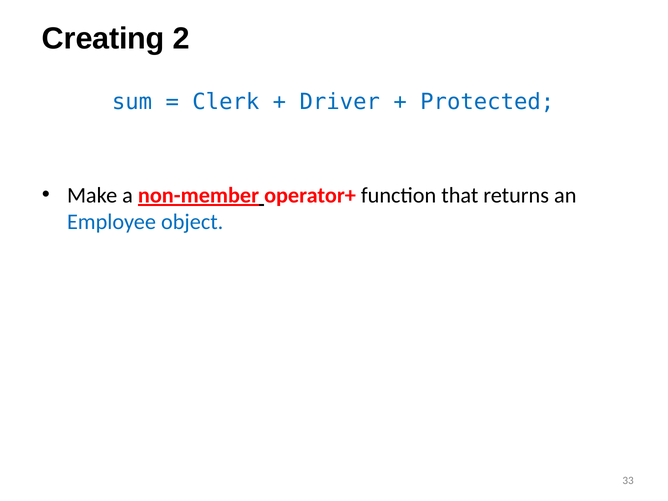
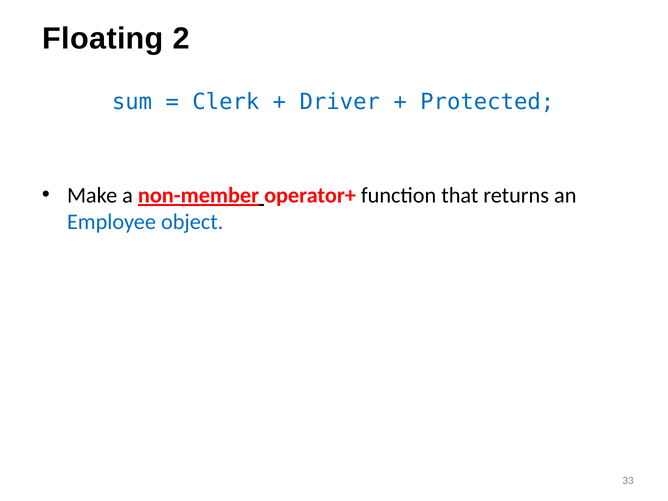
Creating: Creating -> Floating (103, 39)
